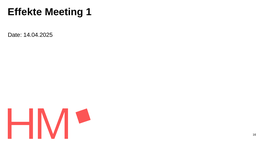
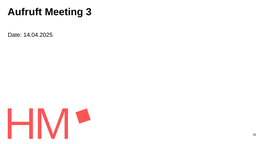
Effekte: Effekte -> Aufruft (25, 12)
1: 1 -> 3 (89, 12)
